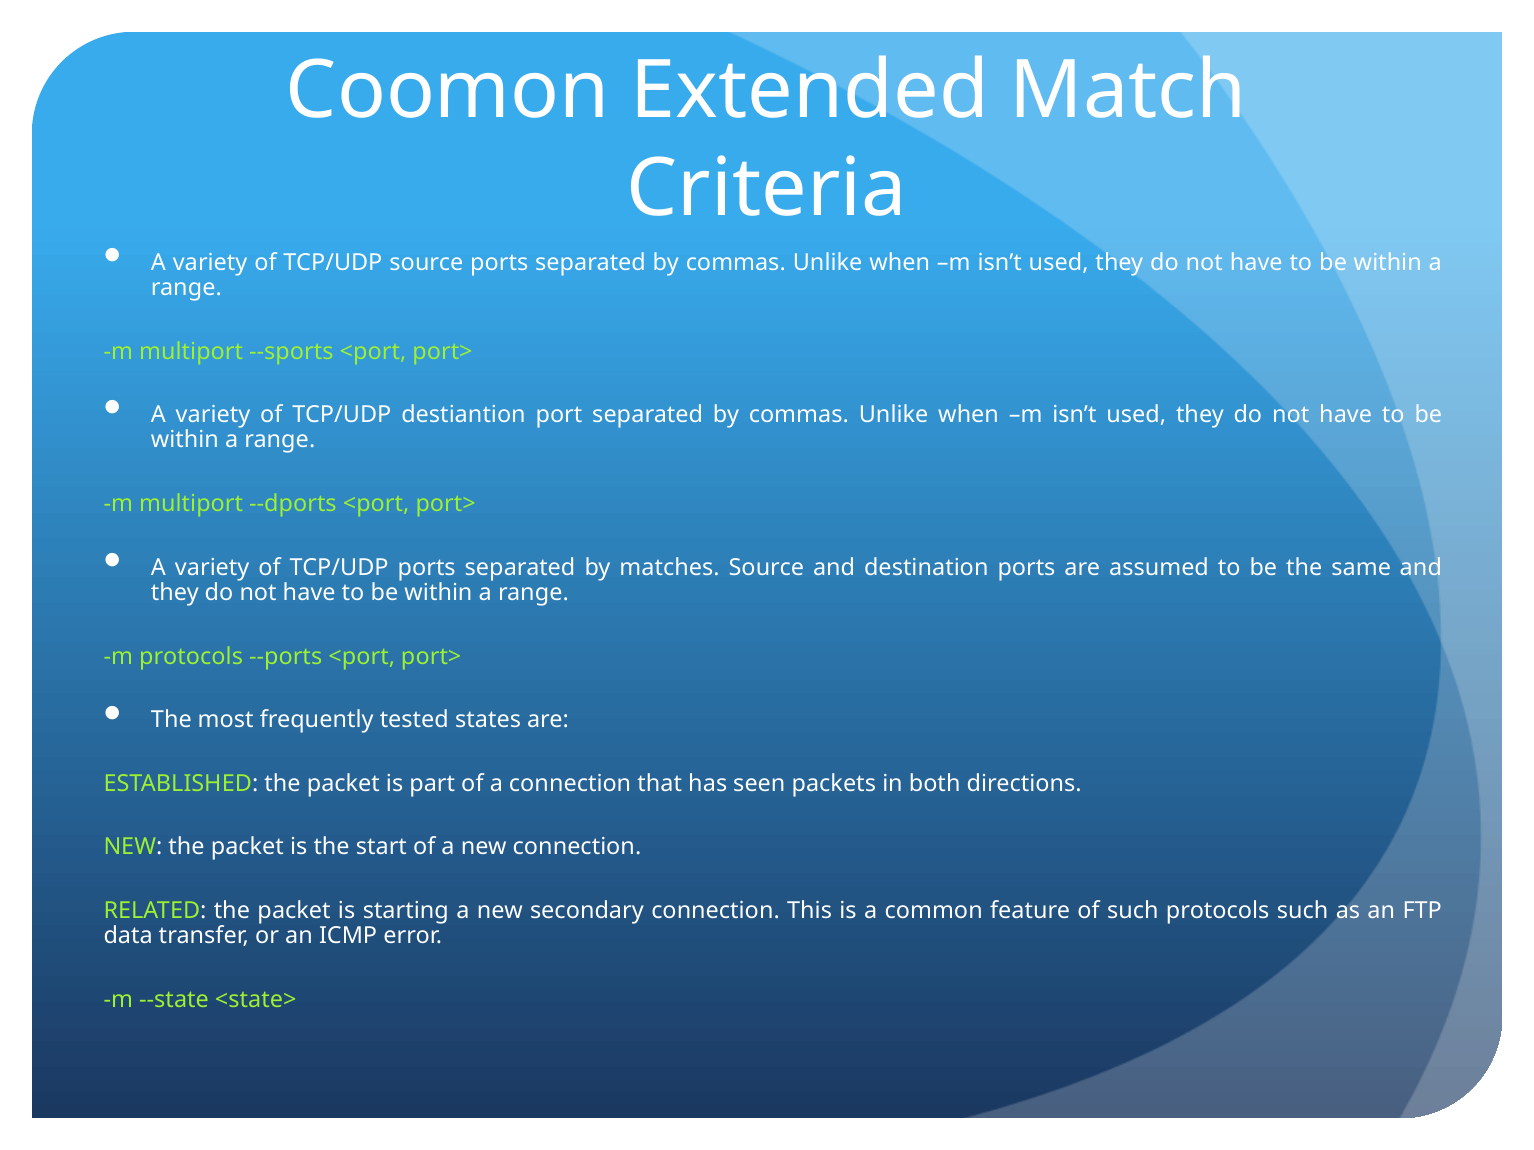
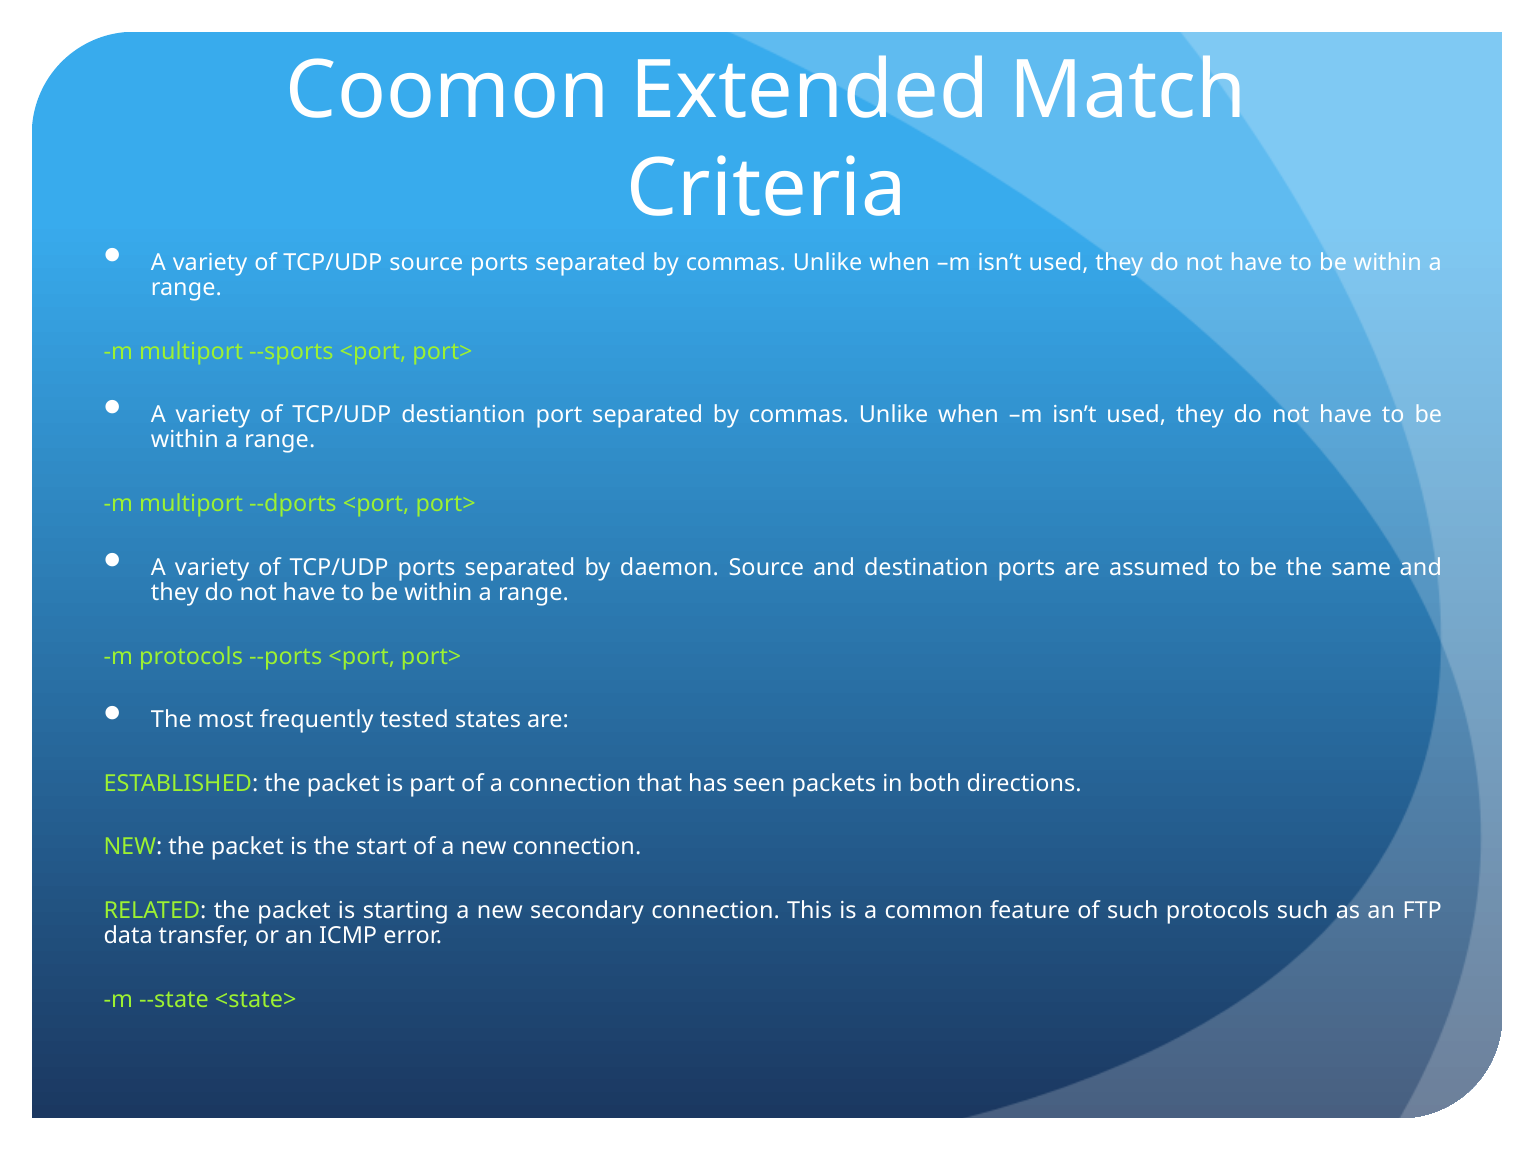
matches: matches -> daemon (669, 568)
